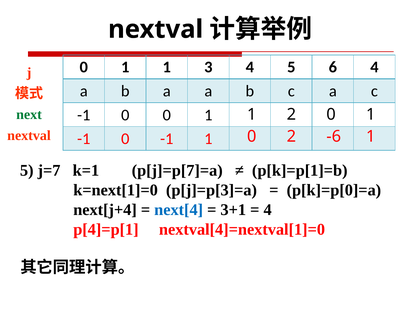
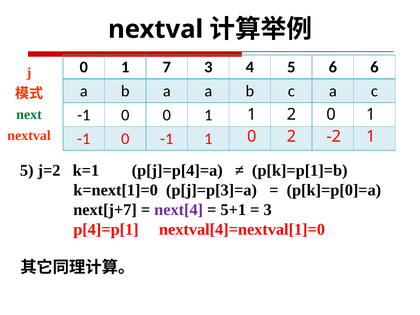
0 1 1: 1 -> 7 (167, 67)
6 4: 4 -> 6 (374, 67)
-6: -6 -> -2 (334, 137)
j=7: j=7 -> j=2 (49, 170)
p[j]=p[7]=a: p[j]=p[7]=a -> p[j]=p[4]=a (177, 170)
next[j+4: next[j+4 -> next[j+7 (105, 210)
next[4 colour: blue -> purple (179, 210)
3+1: 3+1 -> 5+1 (233, 210)
4: 4 -> 3 (268, 210)
